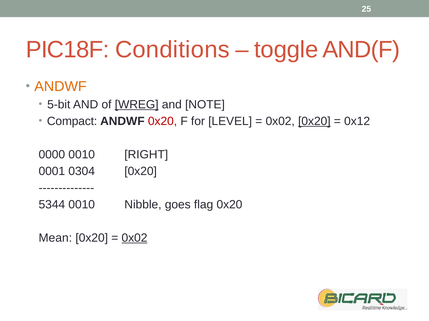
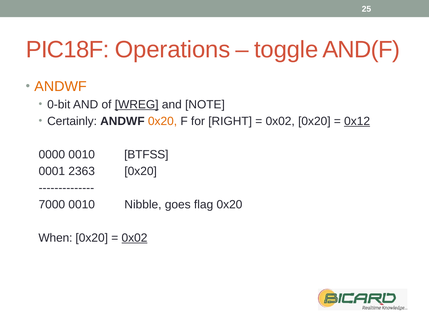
Conditions: Conditions -> Operations (173, 50)
5-bit: 5-bit -> 0-bit (59, 105)
Compact: Compact -> Certainly (72, 121)
0x20 colour: red -> orange (163, 121)
LEVEL: LEVEL -> RIGHT (230, 121)
0x20 underline: present -> none (314, 121)
0x12 underline: none -> present (357, 121)
RIGHT: RIGHT -> BTFSS (146, 155)
0304: 0304 -> 2363 (82, 172)
5344: 5344 -> 7000 (52, 205)
Mean: Mean -> When (55, 238)
